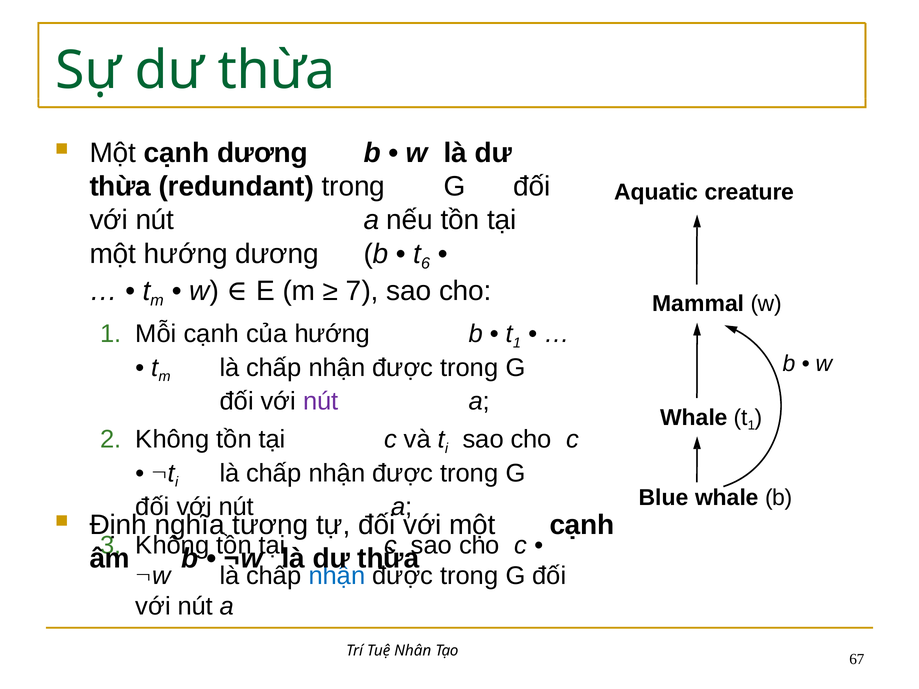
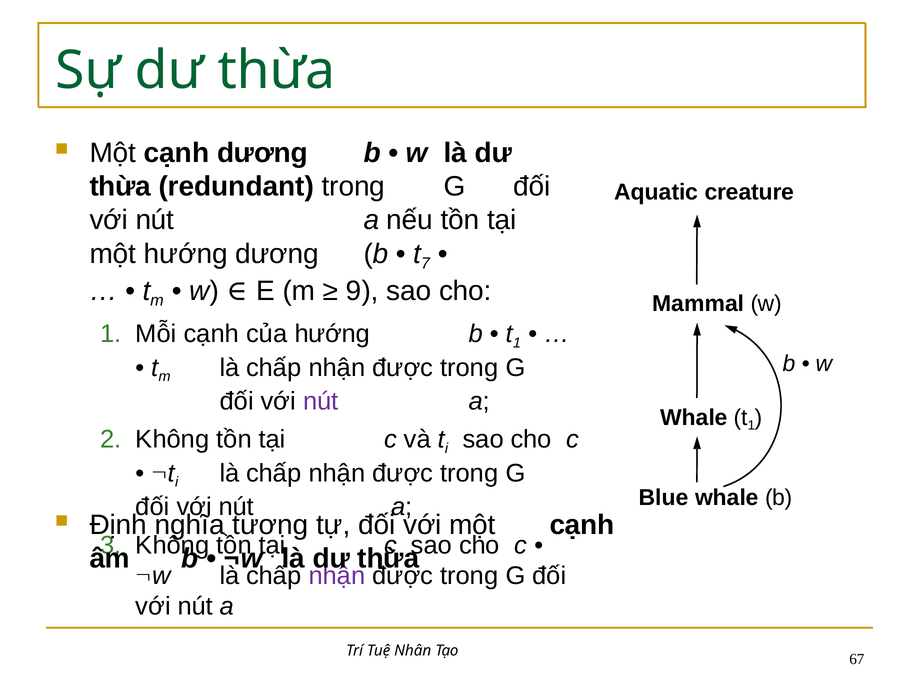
6: 6 -> 7 (425, 264)
7: 7 -> 9 (362, 291)
nhận colour: blue -> purple (337, 576)
